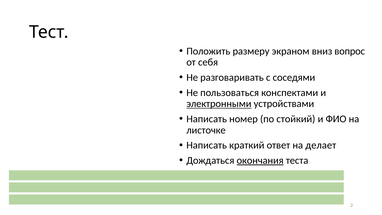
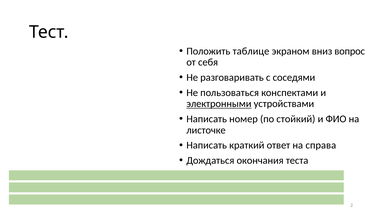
размеру: размеру -> таблице (251, 51)
делает: делает -> справа (321, 145)
окончания underline: present -> none (260, 160)
